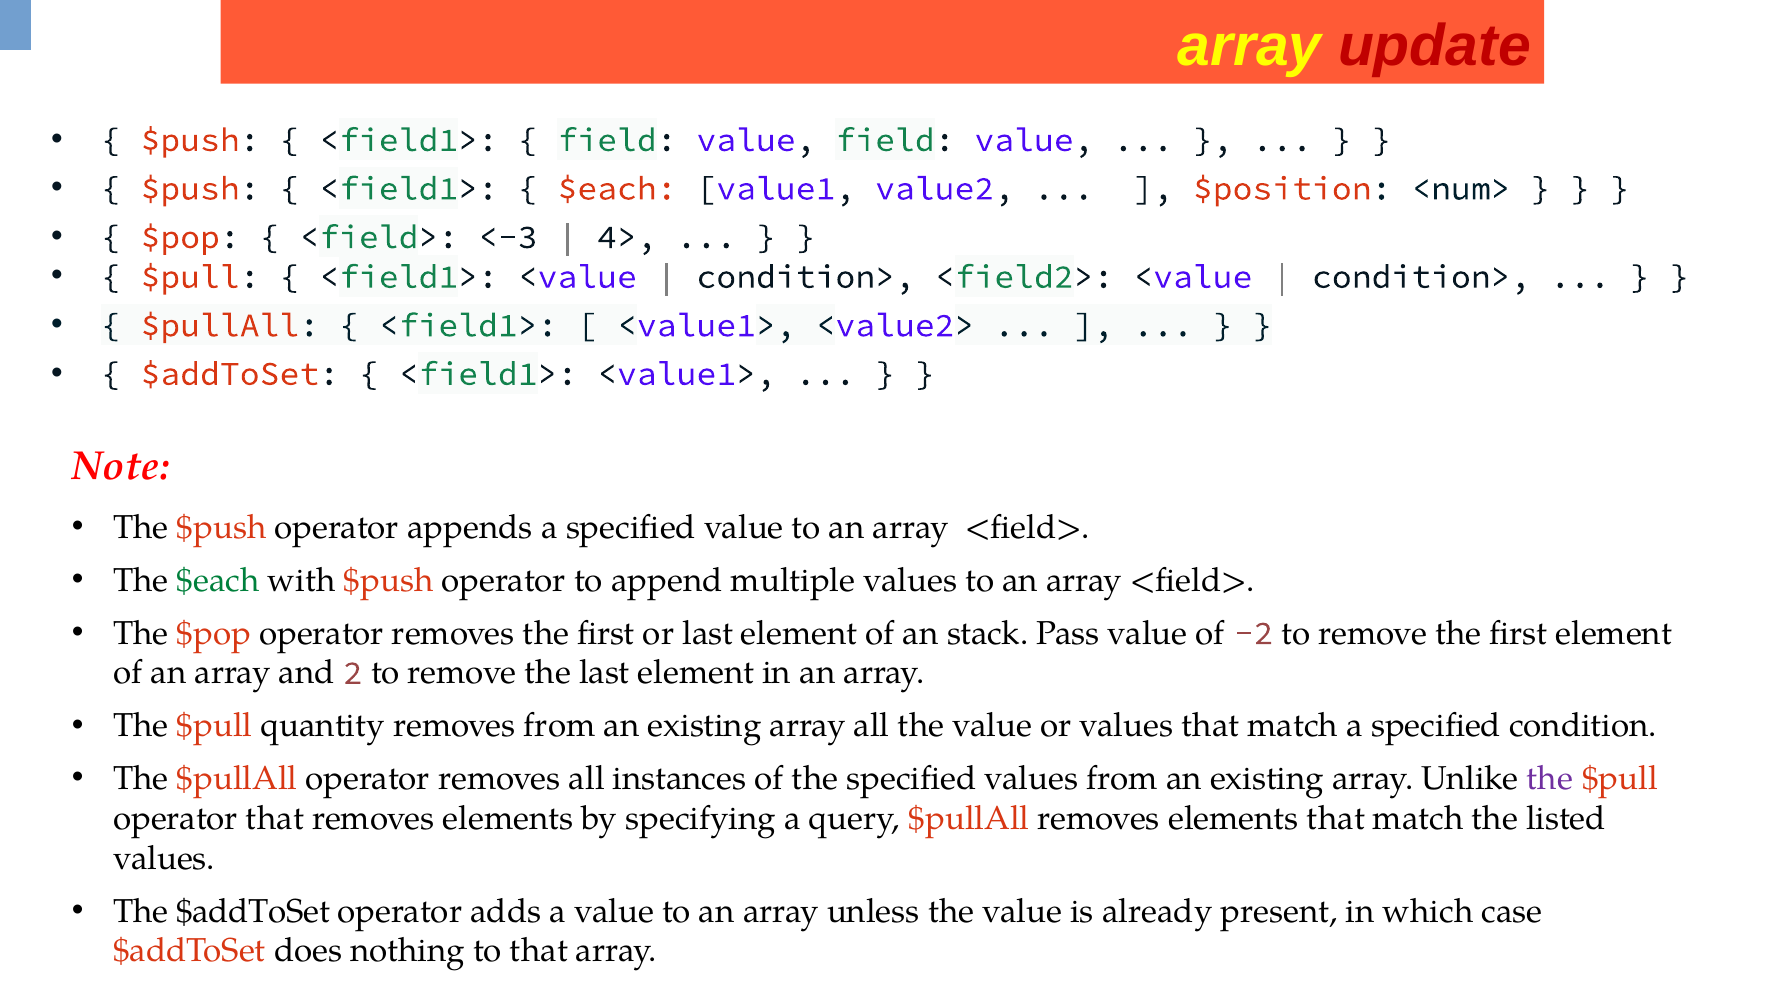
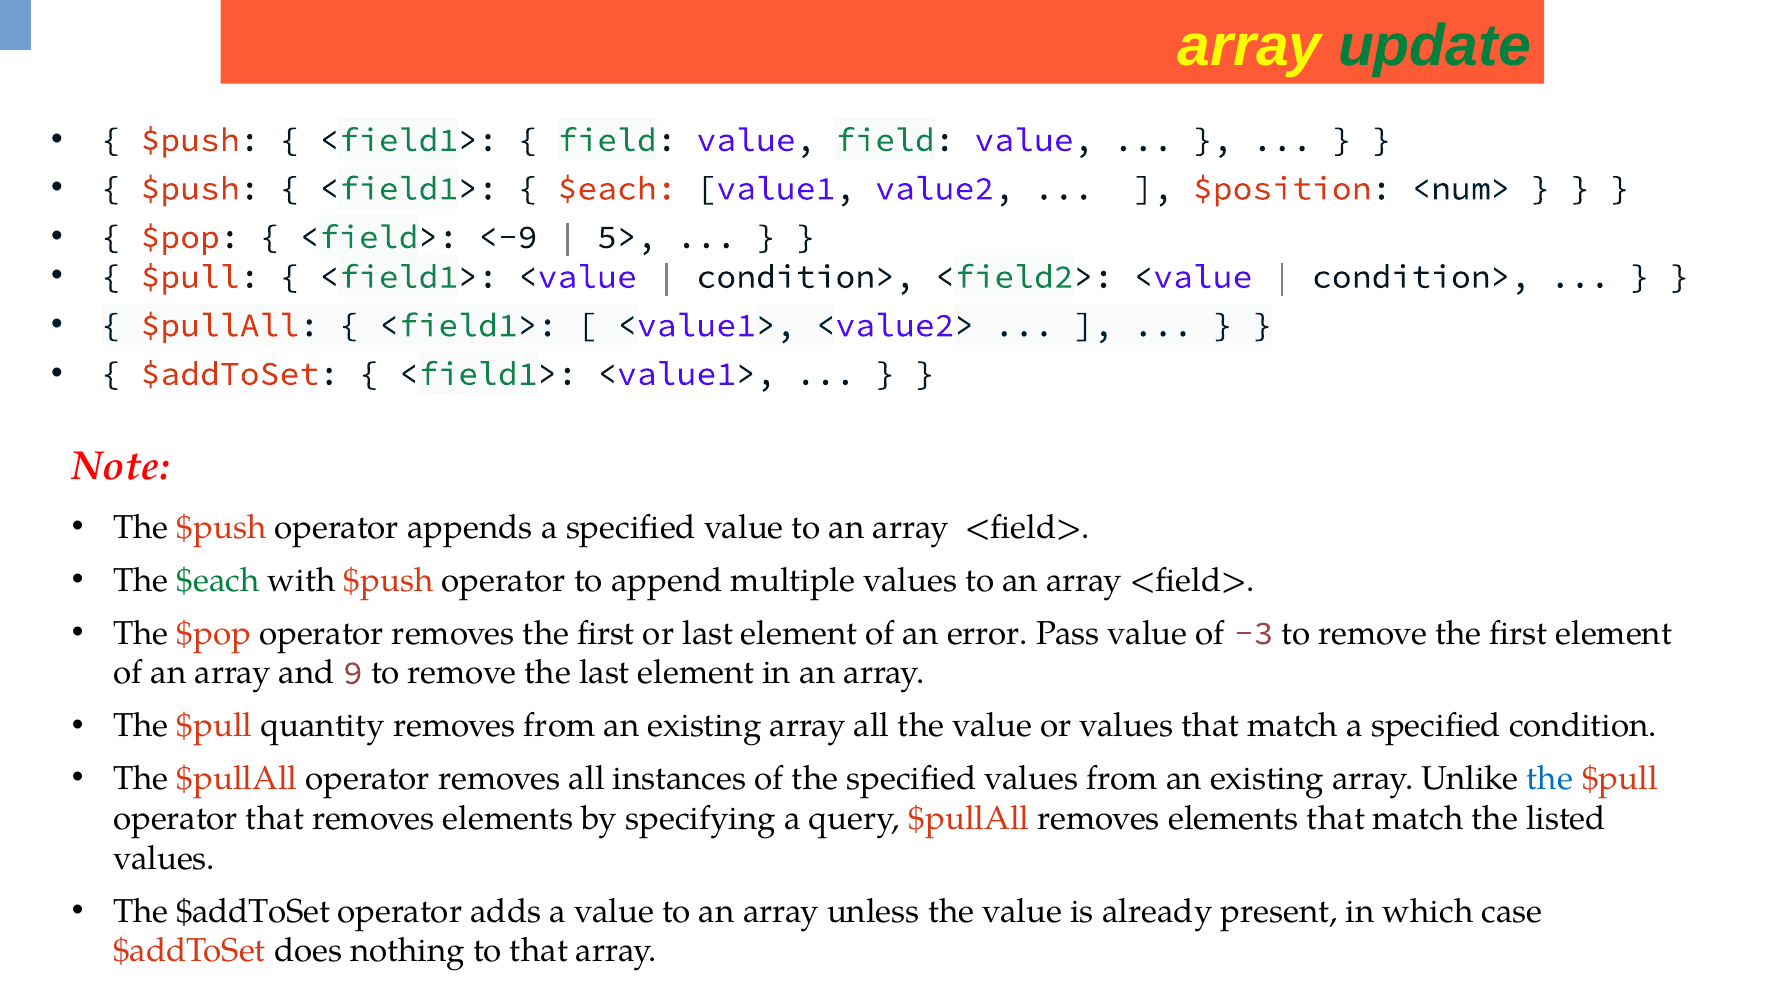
update colour: red -> green (1434, 46)
<-3: <-3 -> <-9 (508, 237)
4>: 4> -> 5> (627, 237)
stack: stack -> error (988, 633)
-2: -2 -> -3 (1254, 633)
2: 2 -> 9 (353, 673)
the colour: purple -> blue (1550, 779)
